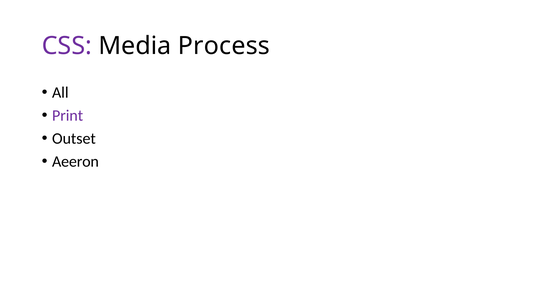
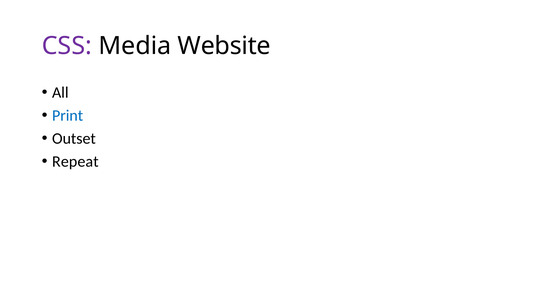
Process: Process -> Website (224, 46)
Print colour: purple -> blue (68, 116)
Aeeron: Aeeron -> Repeat (75, 162)
